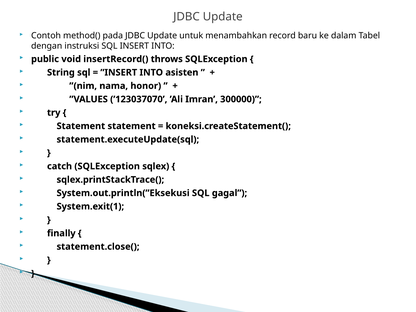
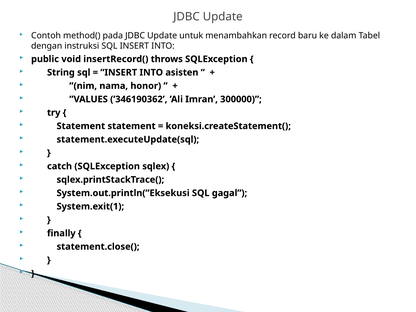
’123037070: ’123037070 -> ’346190362 (139, 99)
